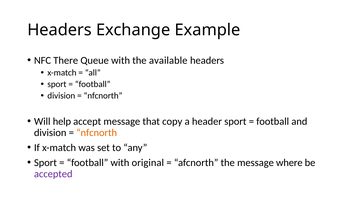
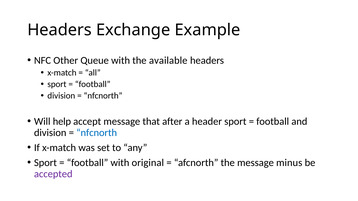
There: There -> Other (66, 61)
copy: copy -> after (172, 122)
nfcnorth colour: orange -> blue (97, 133)
where: where -> minus (289, 163)
